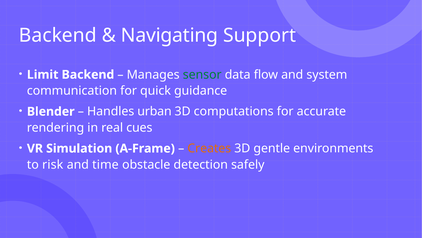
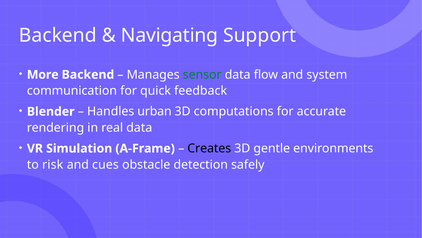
Limit: Limit -> More (43, 74)
guidance: guidance -> feedback (201, 91)
real cues: cues -> data (139, 127)
Creates colour: orange -> black (209, 148)
time: time -> cues (105, 164)
